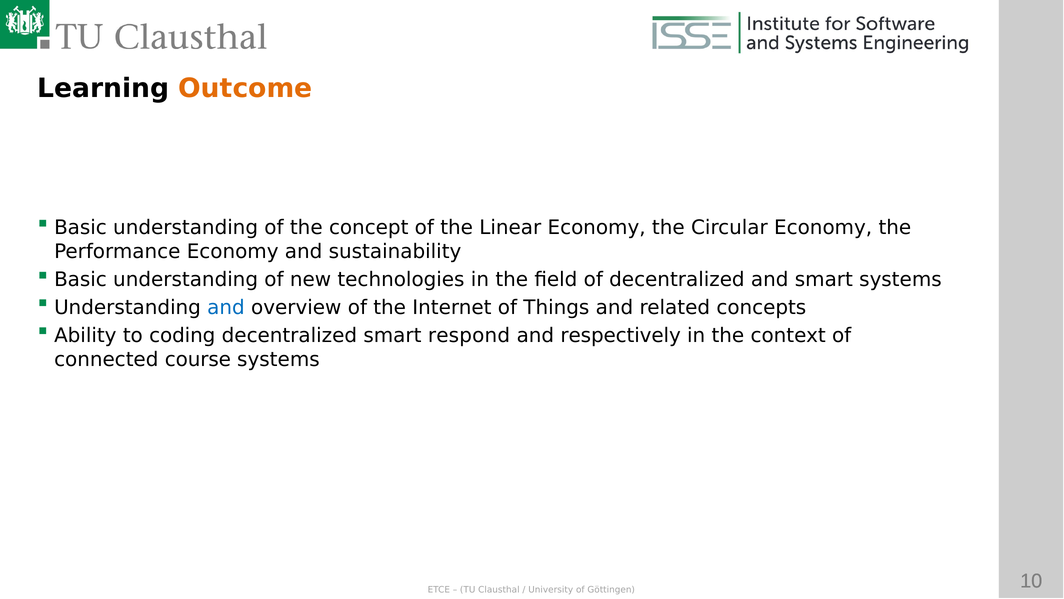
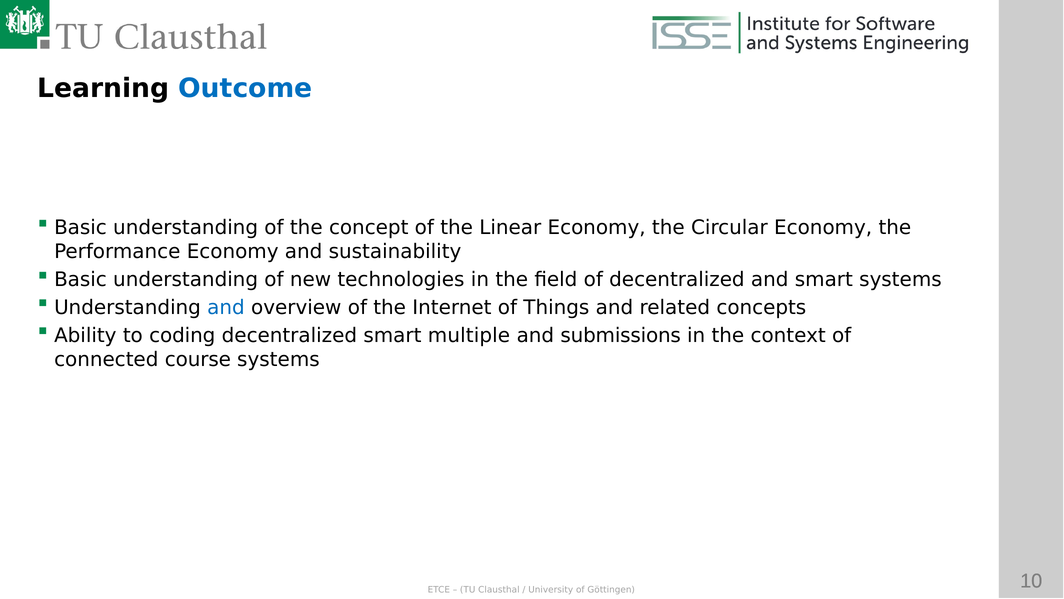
Outcome colour: orange -> blue (245, 88)
respond: respond -> multiple (469, 335)
respectively: respectively -> submissions (621, 335)
